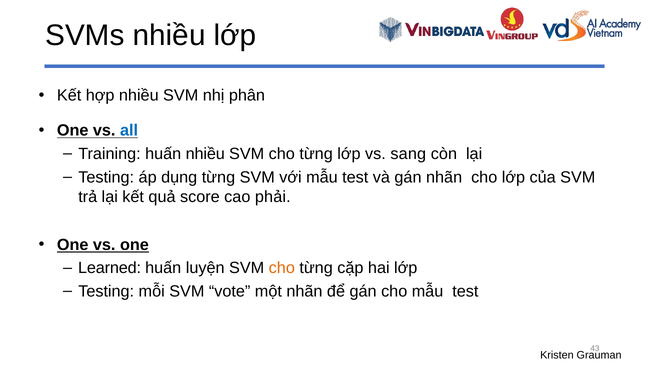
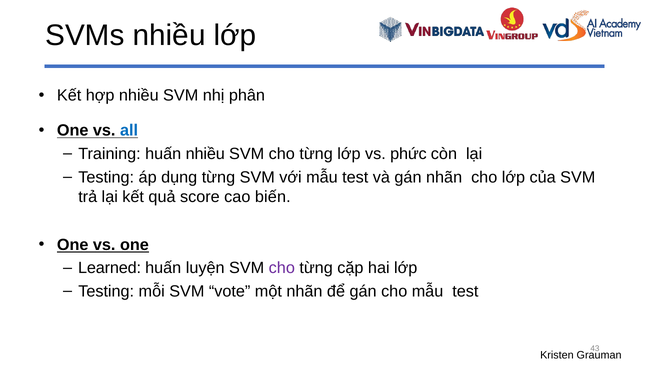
sang: sang -> phức (408, 154)
phải: phải -> biến (273, 197)
cho colour: orange -> purple (282, 268)
